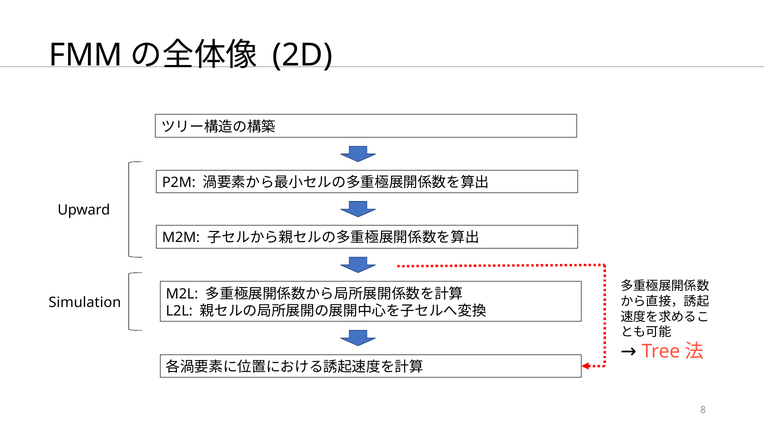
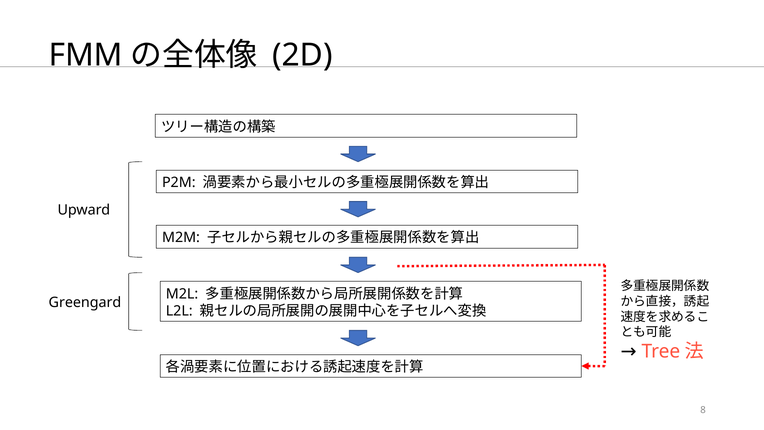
Simulation: Simulation -> Greengard (85, 302)
